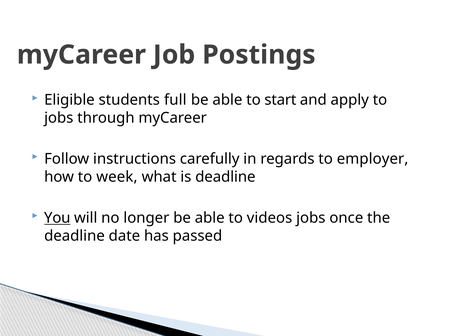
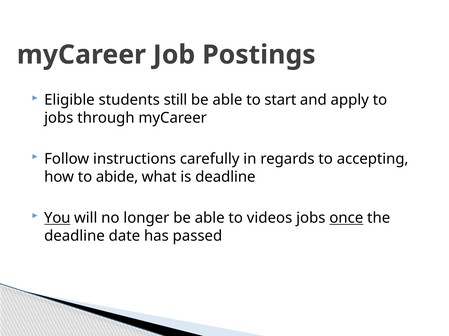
full: full -> still (175, 100)
employer: employer -> accepting (373, 159)
week: week -> abide (117, 177)
once underline: none -> present (346, 217)
